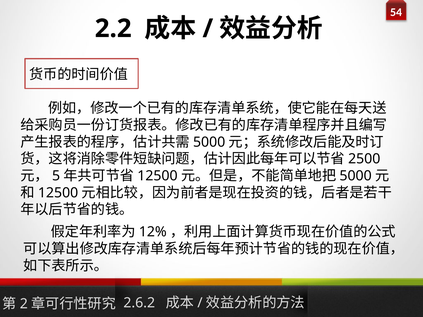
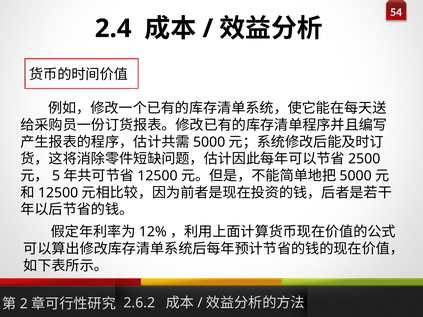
2.2: 2.2 -> 2.4 (113, 29)
